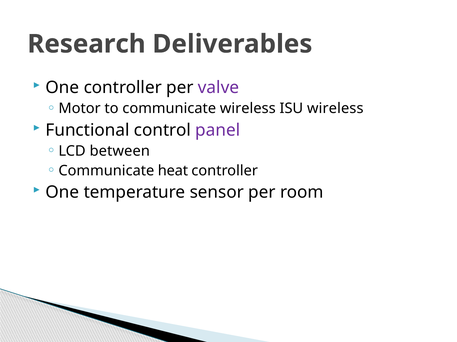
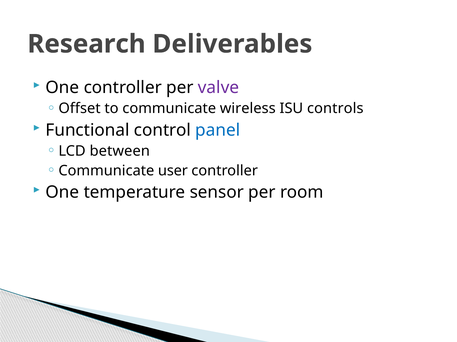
Motor: Motor -> Offset (80, 109)
ISU wireless: wireless -> controls (335, 109)
panel colour: purple -> blue (218, 130)
heat: heat -> user (173, 171)
